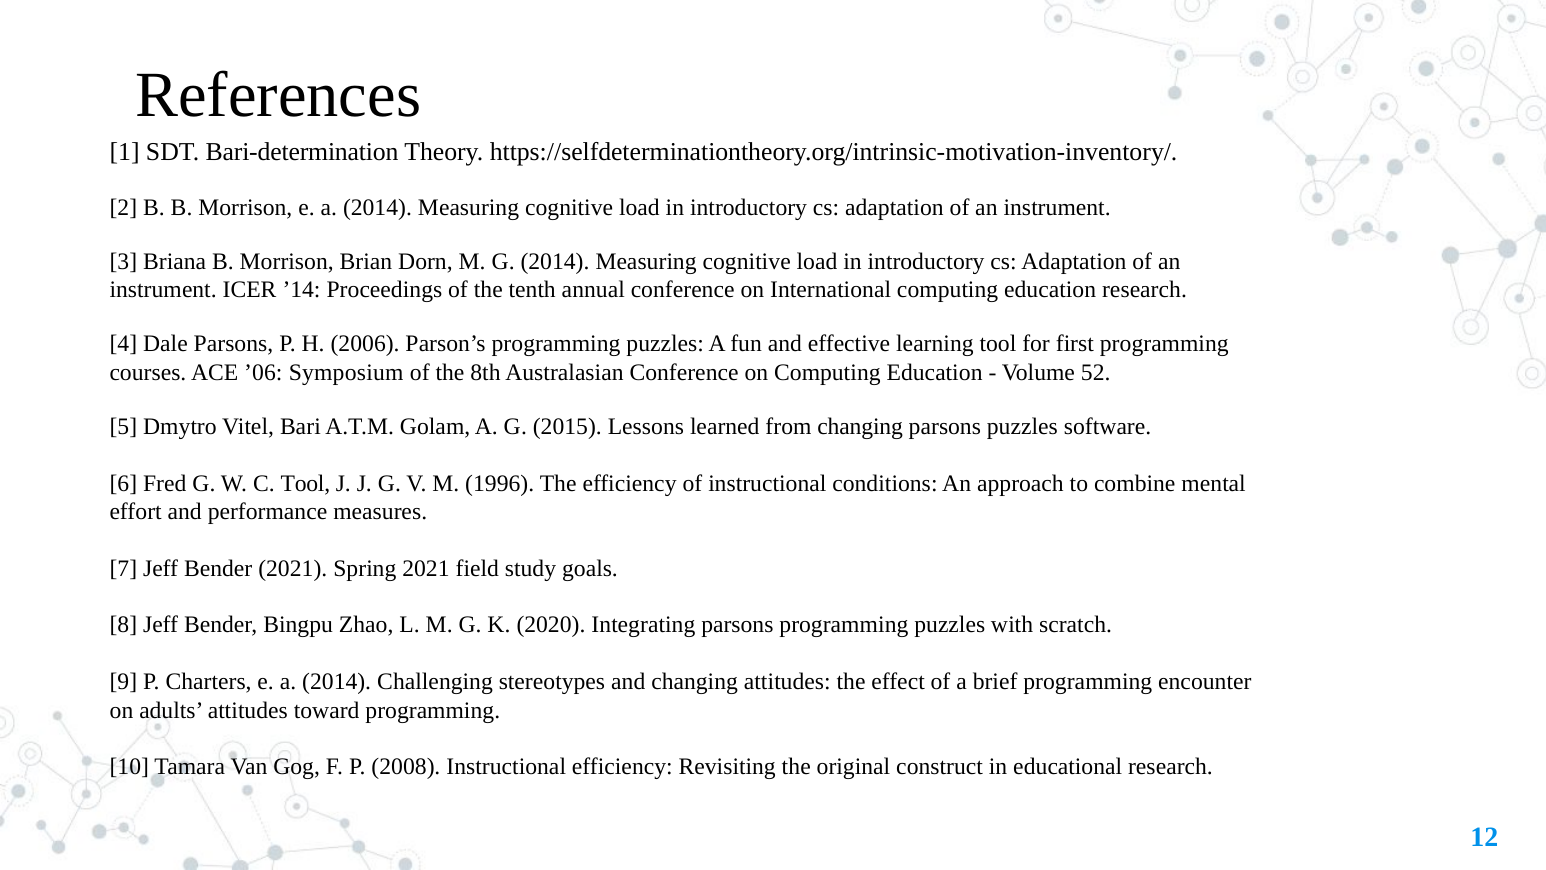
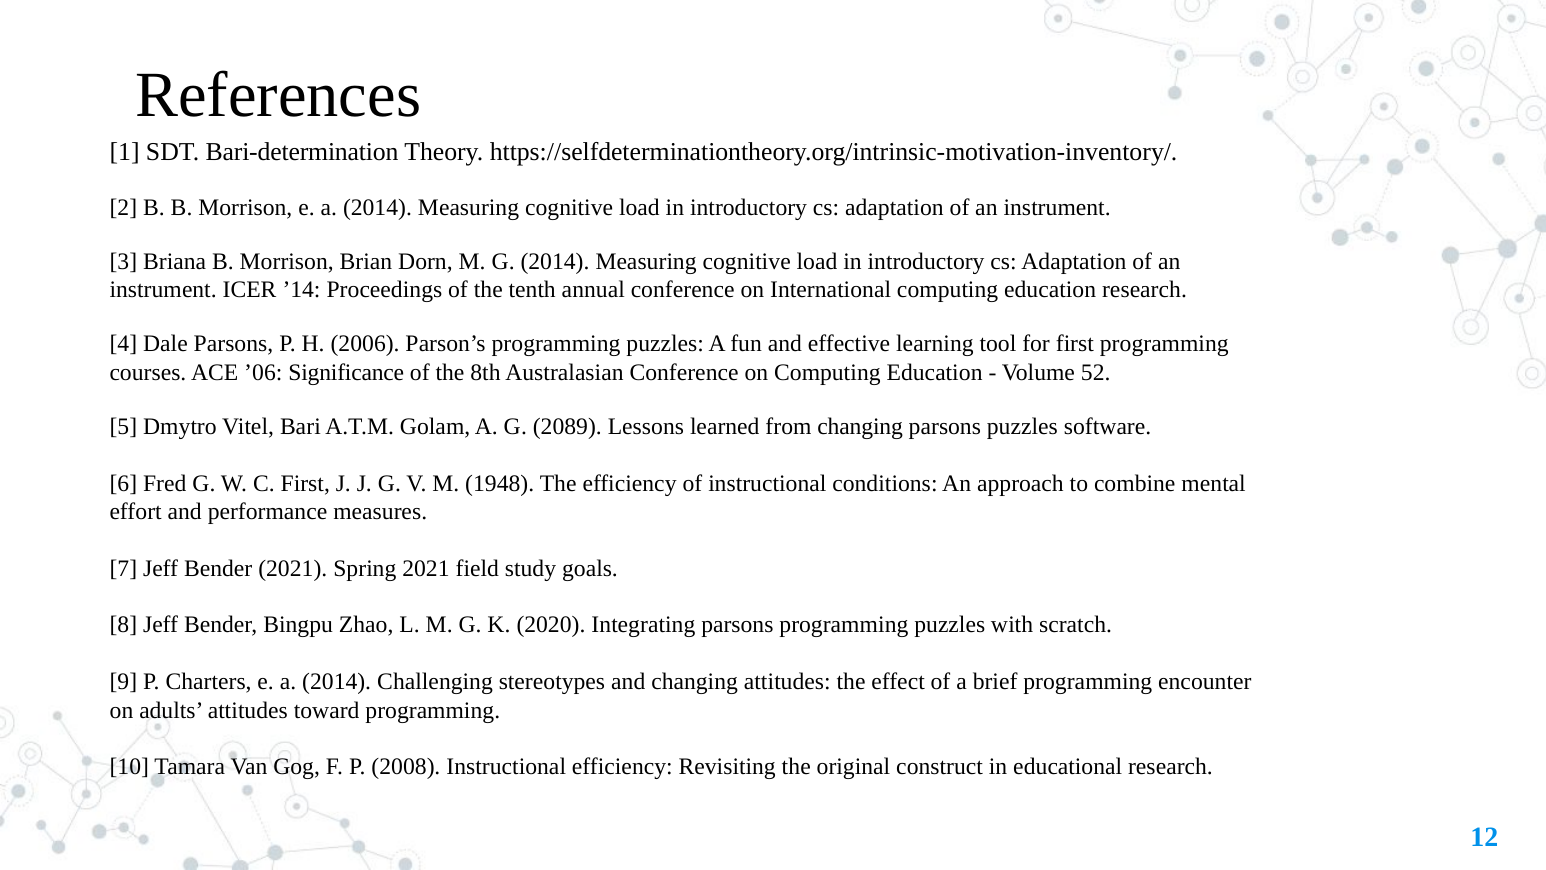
Symposium: Symposium -> Significance (346, 372)
2015: 2015 -> 2089 (567, 426)
C Tool: Tool -> First (305, 483)
1996: 1996 -> 1948 (500, 483)
